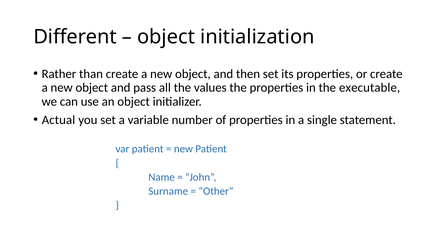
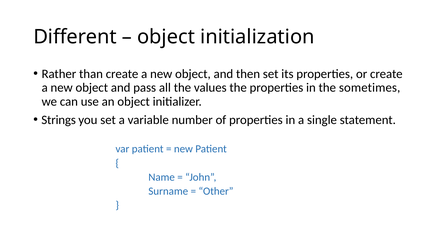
executable: executable -> sometimes (370, 88)
Actual: Actual -> Strings (59, 120)
